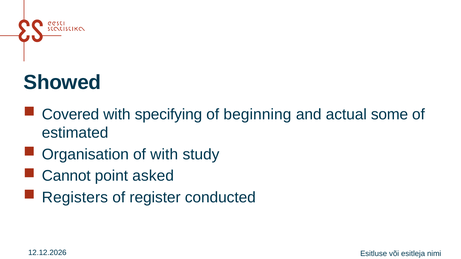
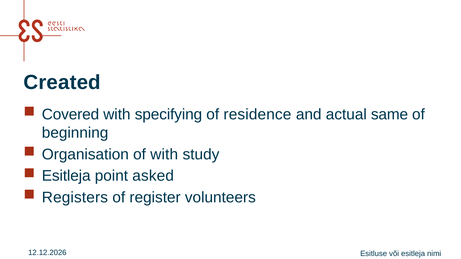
Showed: Showed -> Created (62, 83)
beginning: beginning -> residence (257, 115)
some: some -> same (389, 115)
estimated: estimated -> beginning (75, 133)
Cannot: Cannot -> Esitleja (66, 176)
conducted: conducted -> volunteers (220, 198)
